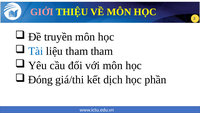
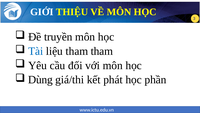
GIỚI colour: pink -> white (42, 12)
Đóng: Đóng -> Dùng (40, 79)
dịch: dịch -> phát (113, 79)
